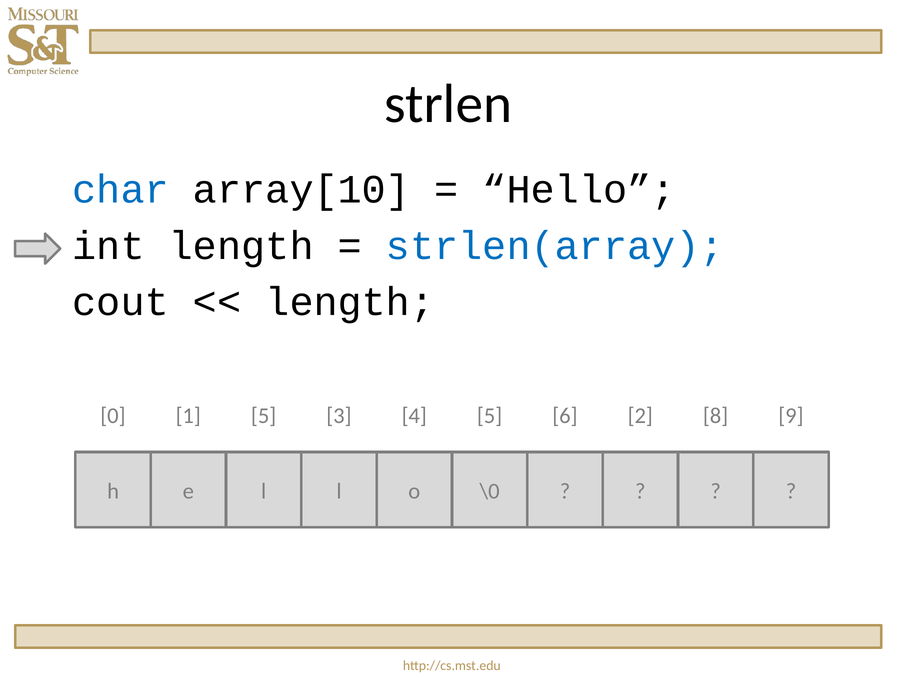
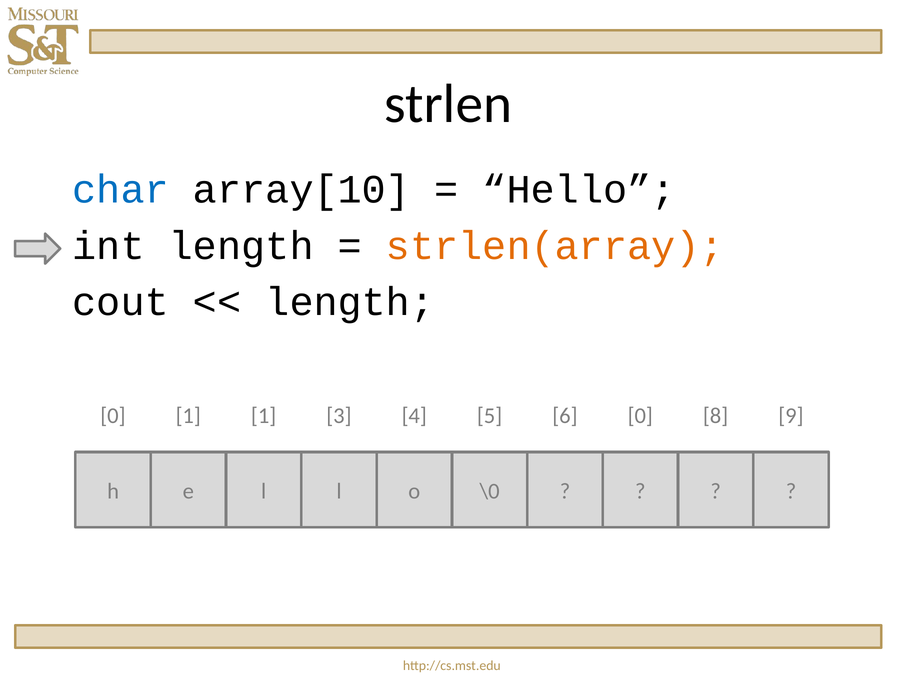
strlen(array colour: blue -> orange (555, 246)
1 5: 5 -> 1 (264, 416)
6 2: 2 -> 0 (640, 416)
